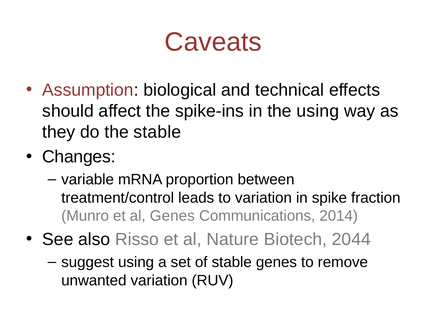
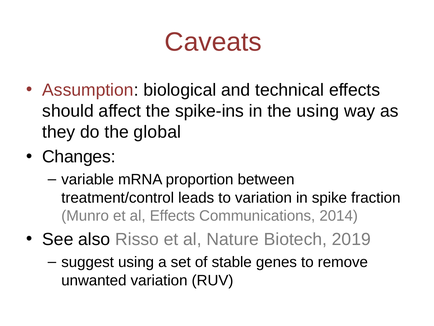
the stable: stable -> global (157, 132)
al Genes: Genes -> Effects (172, 216)
2044: 2044 -> 2019 (351, 239)
